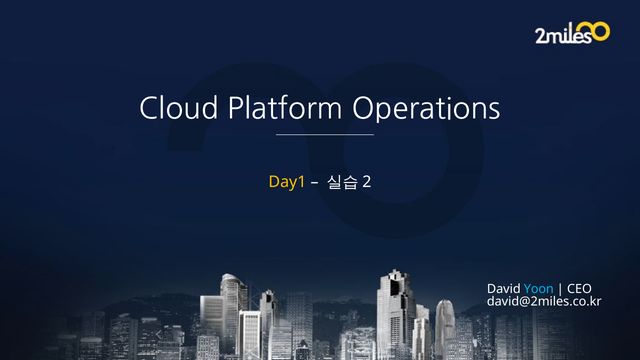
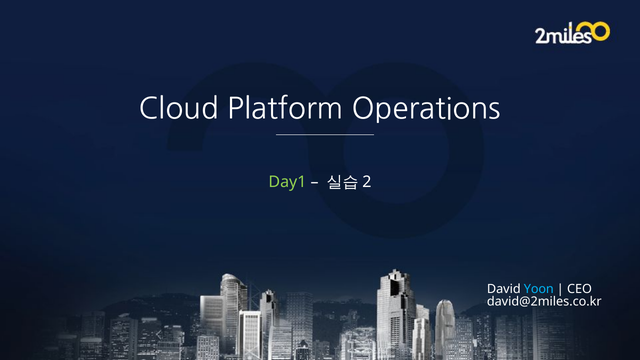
Day1 colour: yellow -> light green (287, 182)
